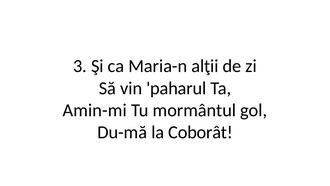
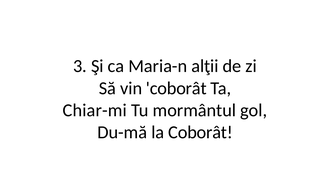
vin paharul: paharul -> coborât (176, 88)
Amin-mi: Amin-mi -> Chiar-mi (95, 110)
